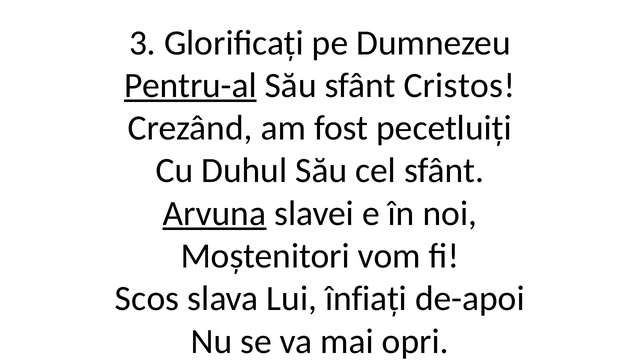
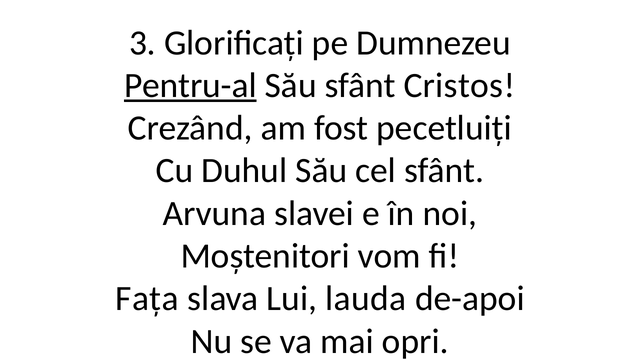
Arvuna underline: present -> none (214, 213)
Scos: Scos -> Fața (147, 299)
înfiați: înfiați -> lauda (366, 299)
